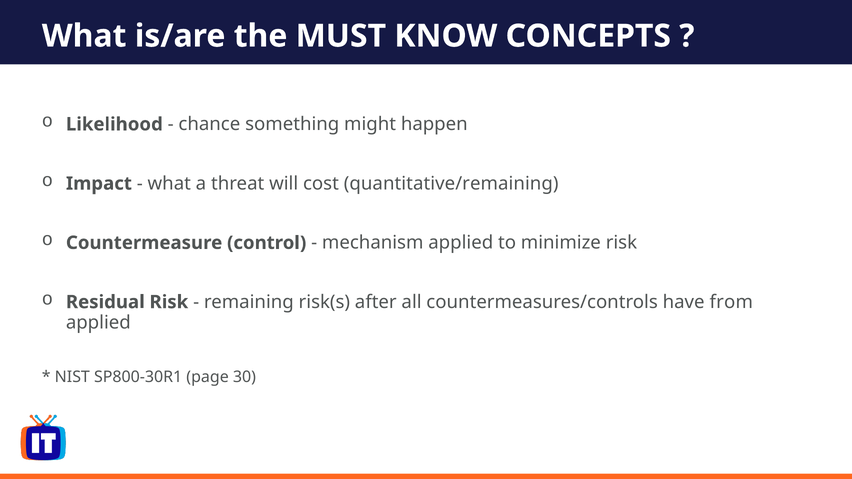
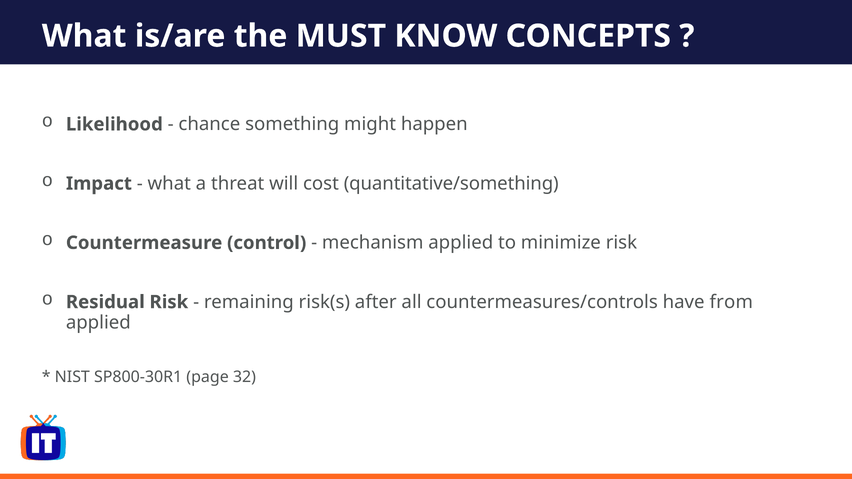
quantitative/remaining: quantitative/remaining -> quantitative/something (451, 184)
30: 30 -> 32 (244, 377)
